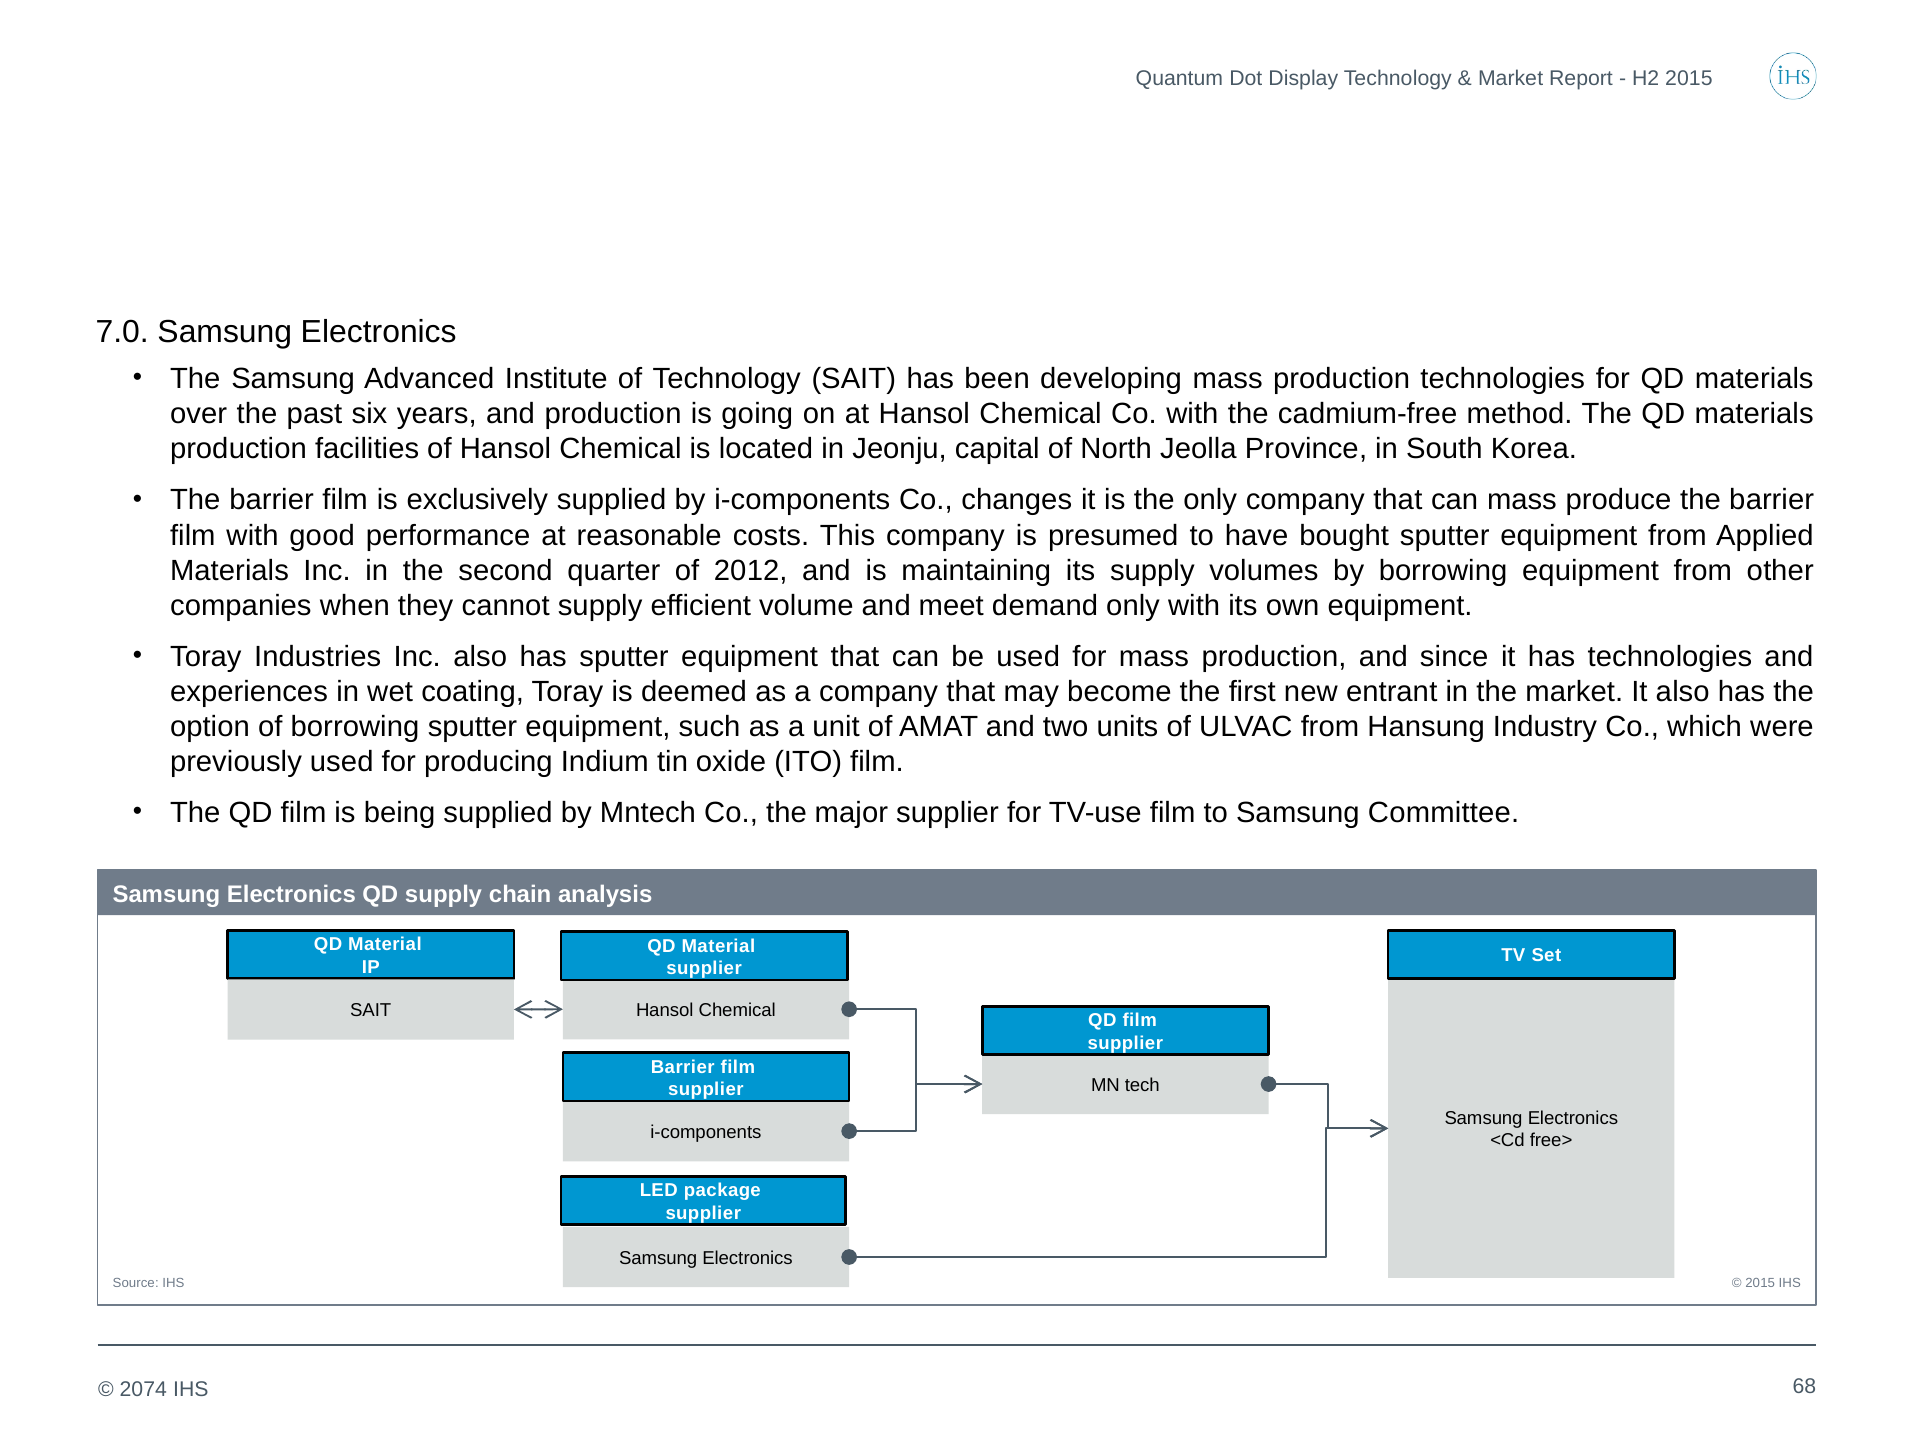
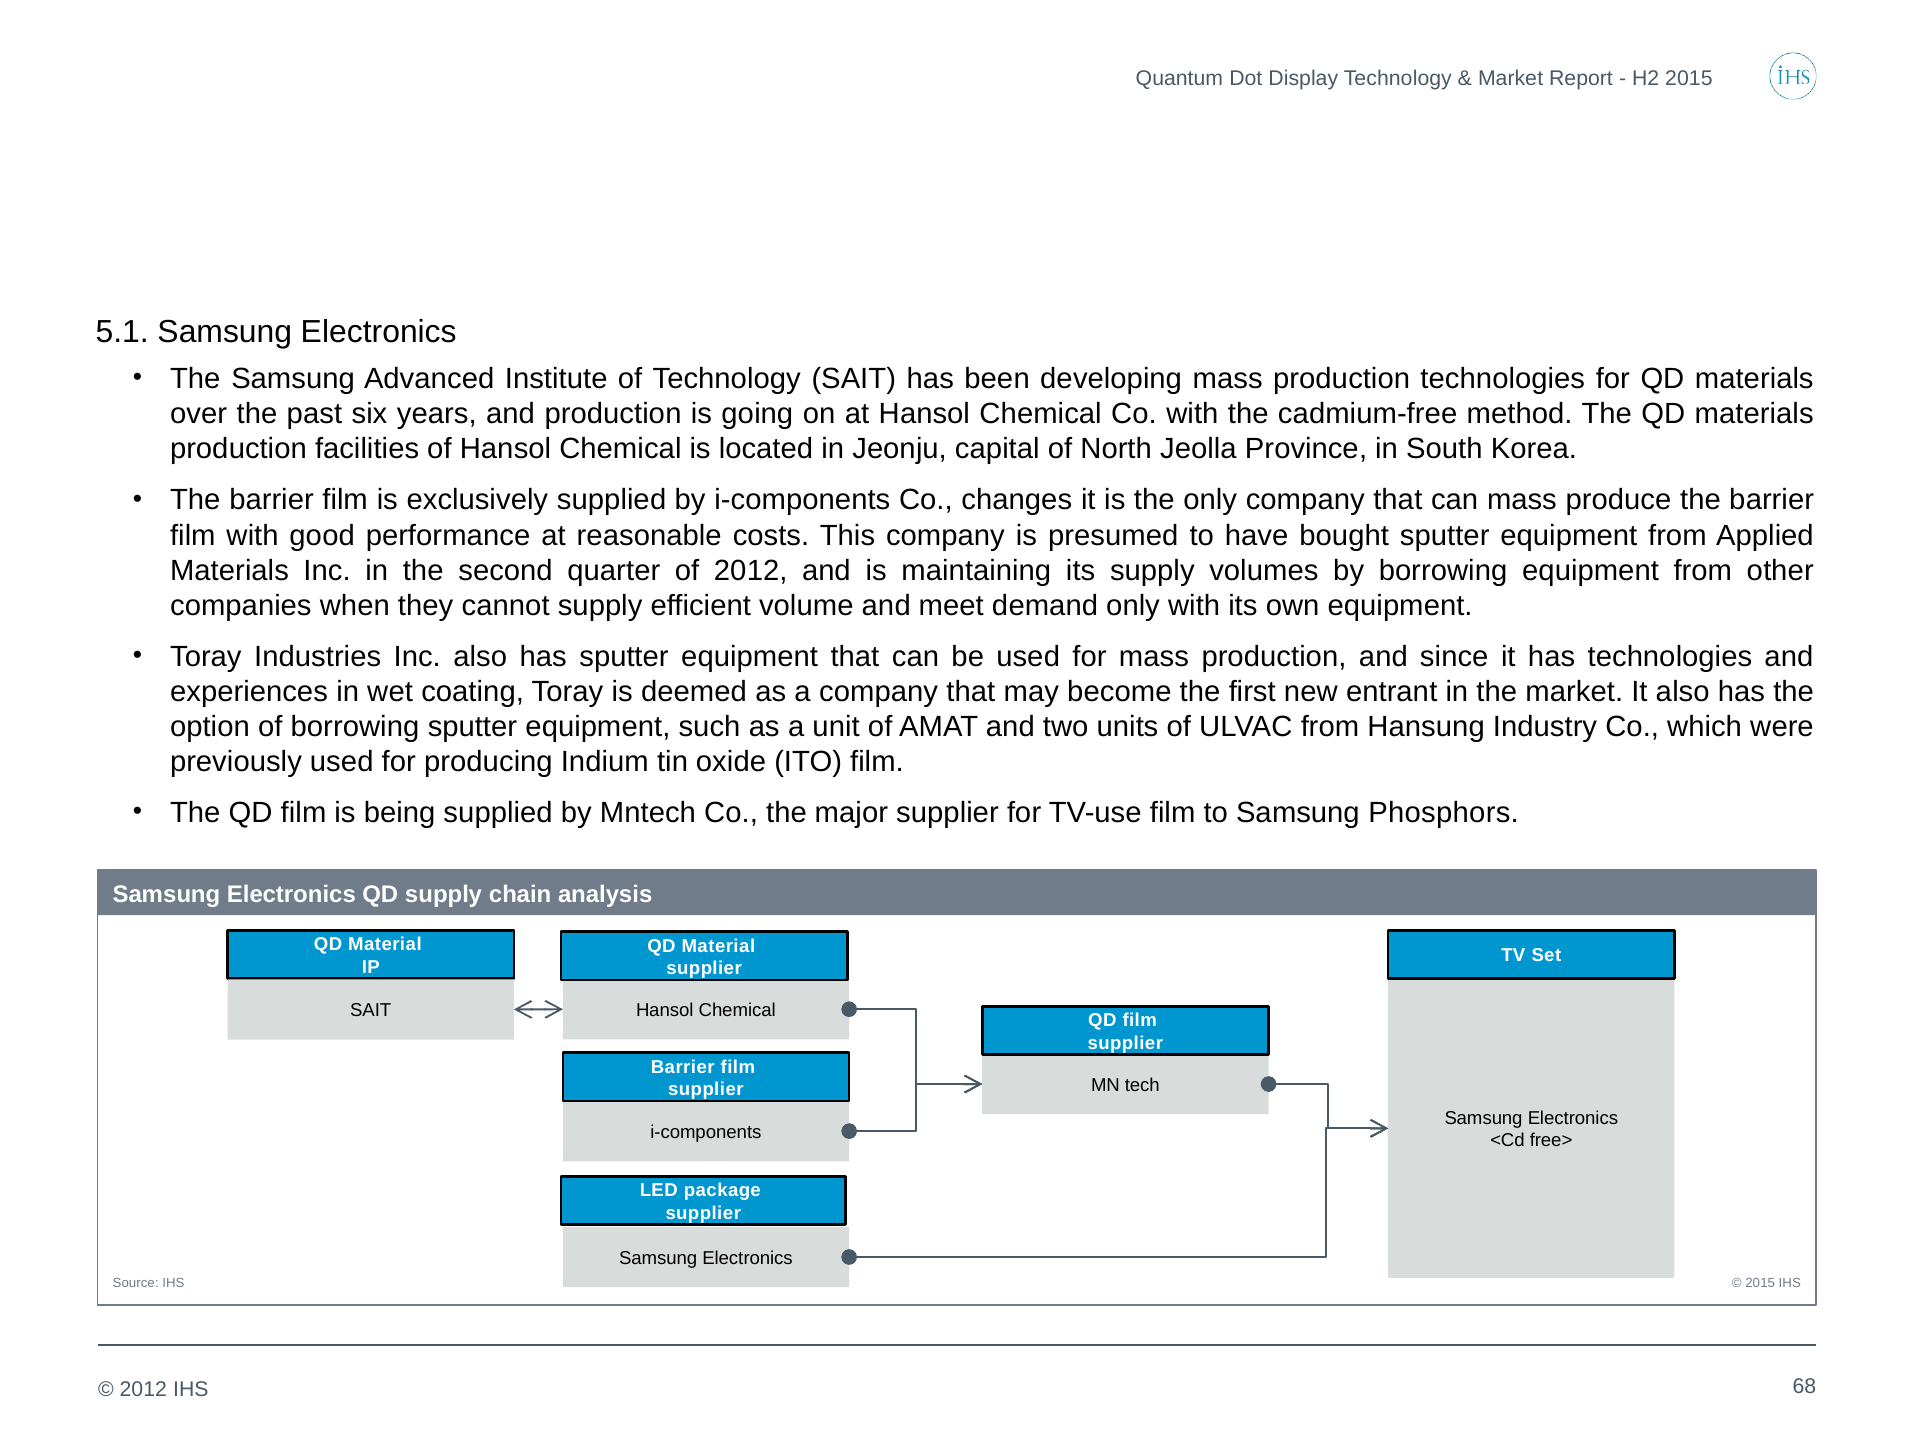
7.0: 7.0 -> 5.1 (122, 332)
Committee: Committee -> Phosphors (1444, 813)
2074: 2074 -> 2012 (143, 1390)
